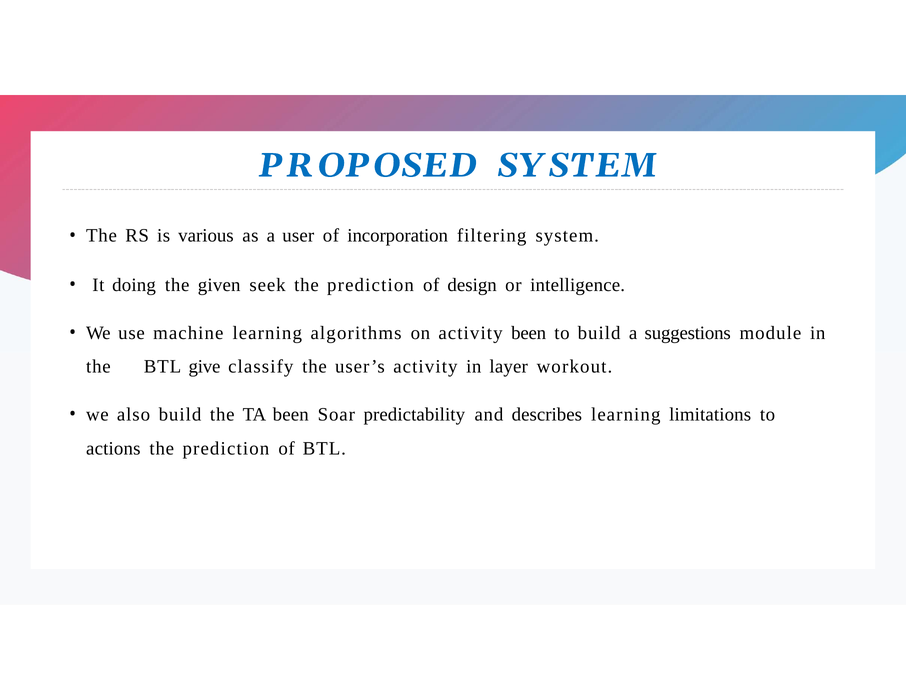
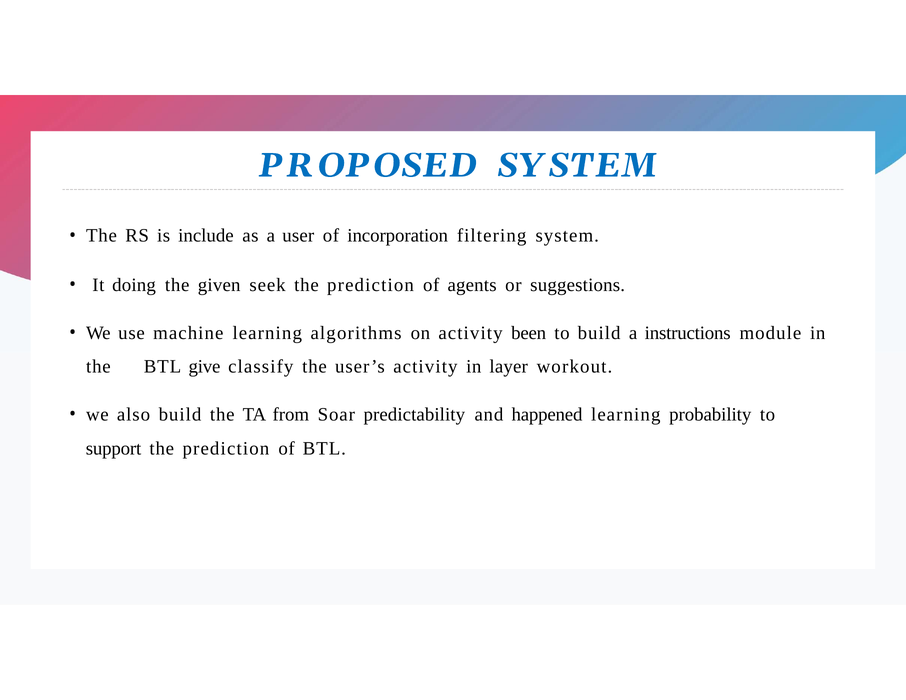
various: various -> include (206, 236)
design: design -> agents (472, 285)
intelligence: intelligence -> suggestions (578, 285)
suggestions: suggestions -> instructions (688, 333)
TA been: been -> from (291, 415)
describes: describes -> happened (547, 415)
limitations: limitations -> probability (710, 415)
actions: actions -> support (114, 449)
